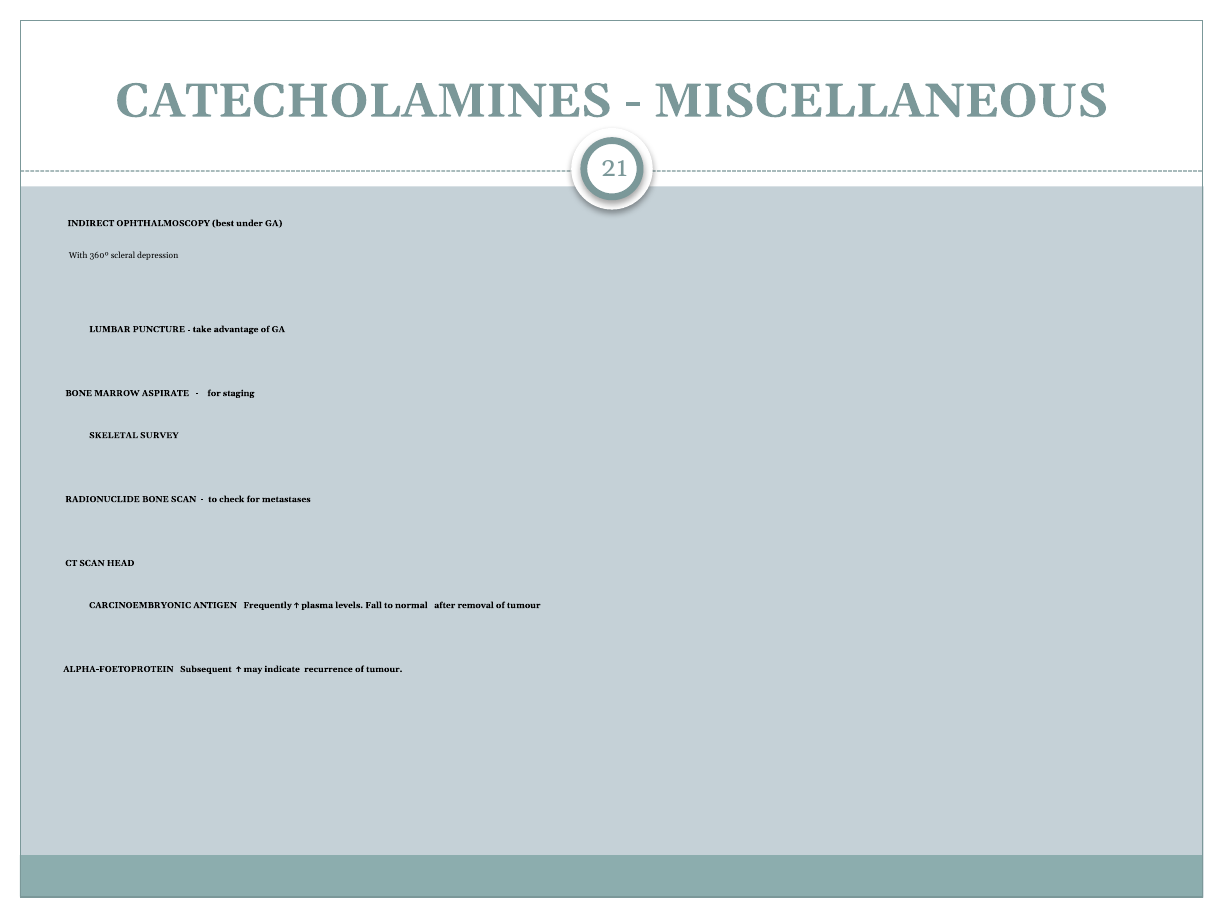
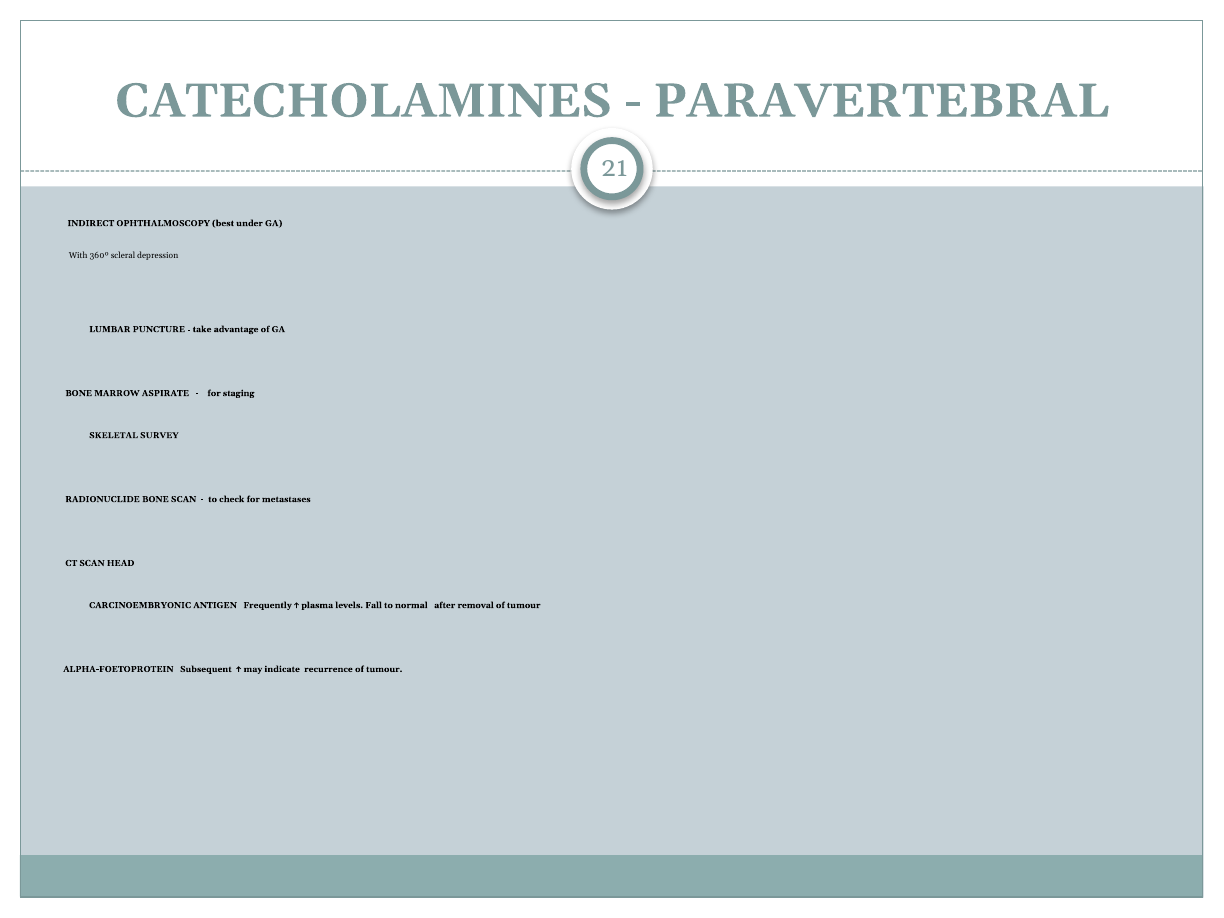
MISCELLANEOUS: MISCELLANEOUS -> PARAVERTEBRAL (881, 101)
